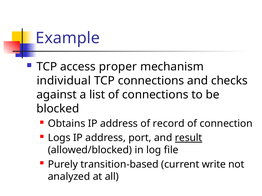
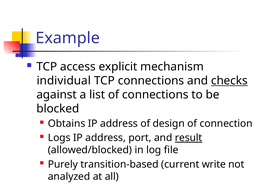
proper: proper -> explicit (118, 67)
checks underline: none -> present (229, 81)
record: record -> design (169, 124)
